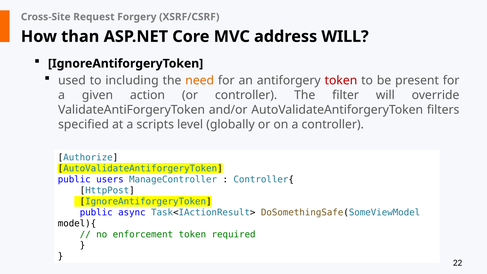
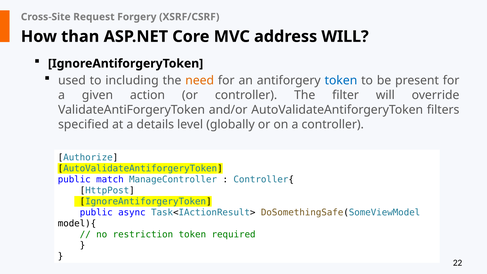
token colour: red -> blue (341, 81)
scripts: scripts -> details (155, 124)
users: users -> match (110, 180)
enforcement: enforcement -> restriction (143, 234)
